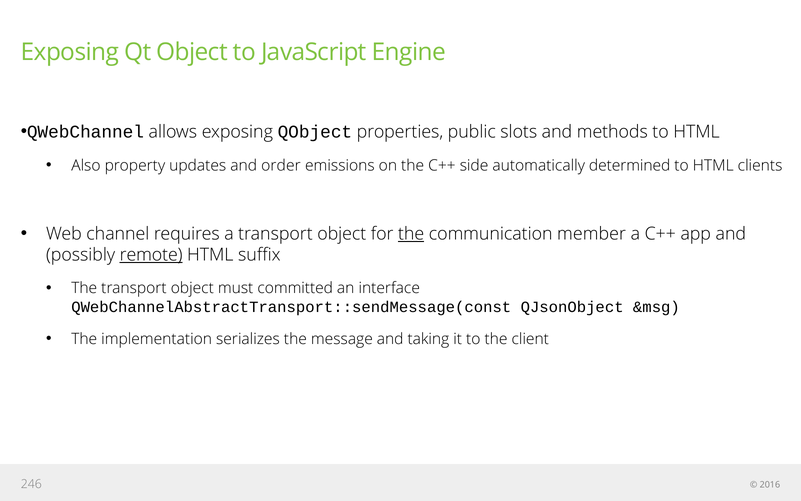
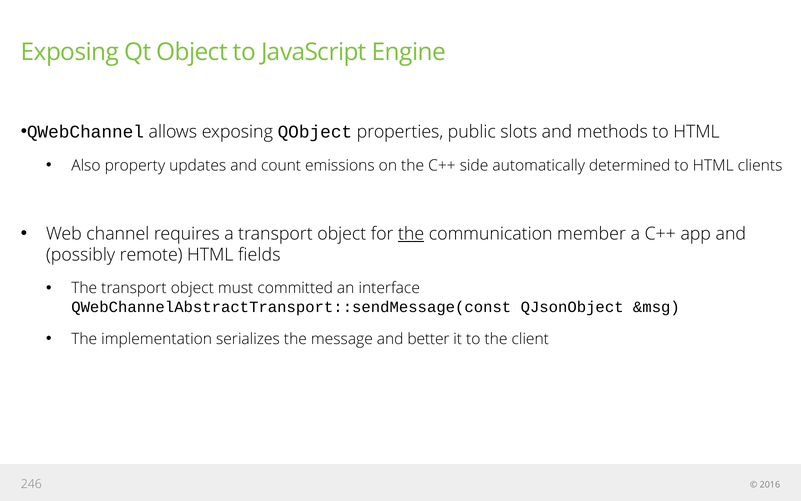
order: order -> count (281, 165)
remote underline: present -> none (151, 255)
suffix: suffix -> fields (259, 255)
taking: taking -> better (428, 339)
